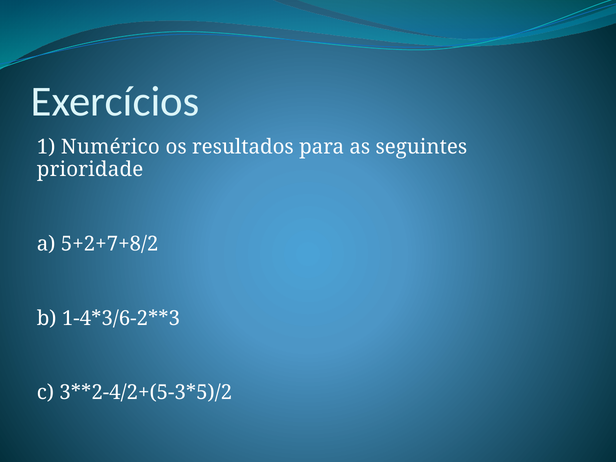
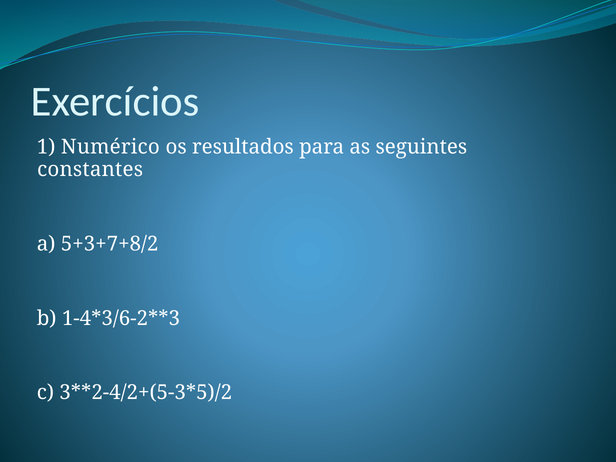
prioridade: prioridade -> constantes (90, 169)
5+2+7+8/2: 5+2+7+8/2 -> 5+3+7+8/2 (110, 244)
